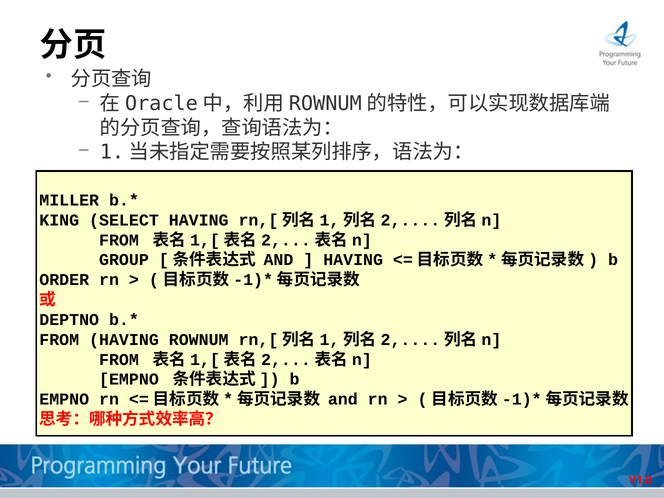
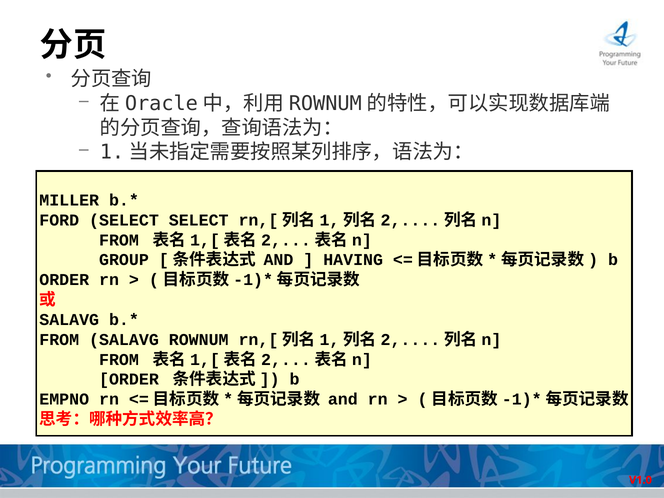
KING: KING -> FORD (59, 220)
SELECT HAVING: HAVING -> SELECT (199, 220)
DEPTNO: DEPTNO -> SALAVG (69, 320)
FROM HAVING: HAVING -> SALAVG (124, 340)
EMPNO: EMPNO -> ORDER (129, 380)
